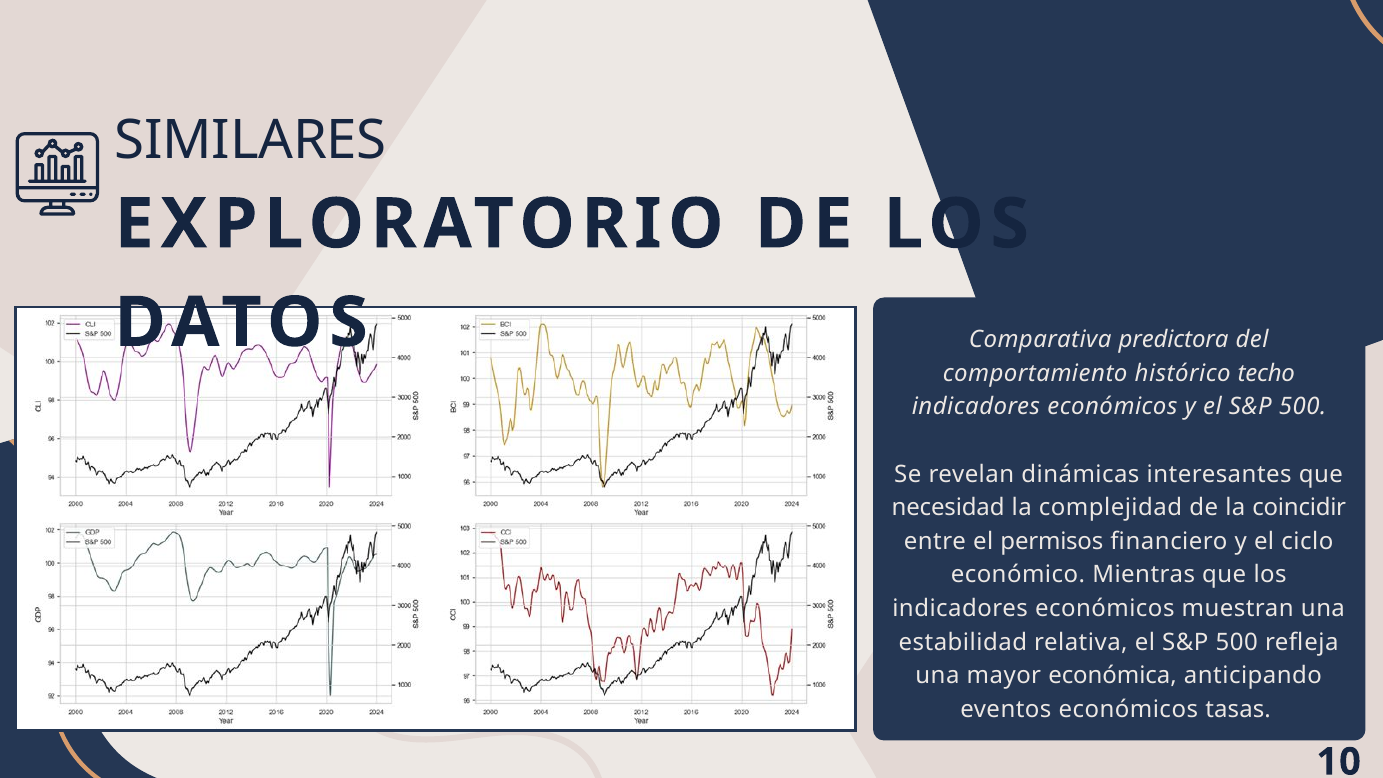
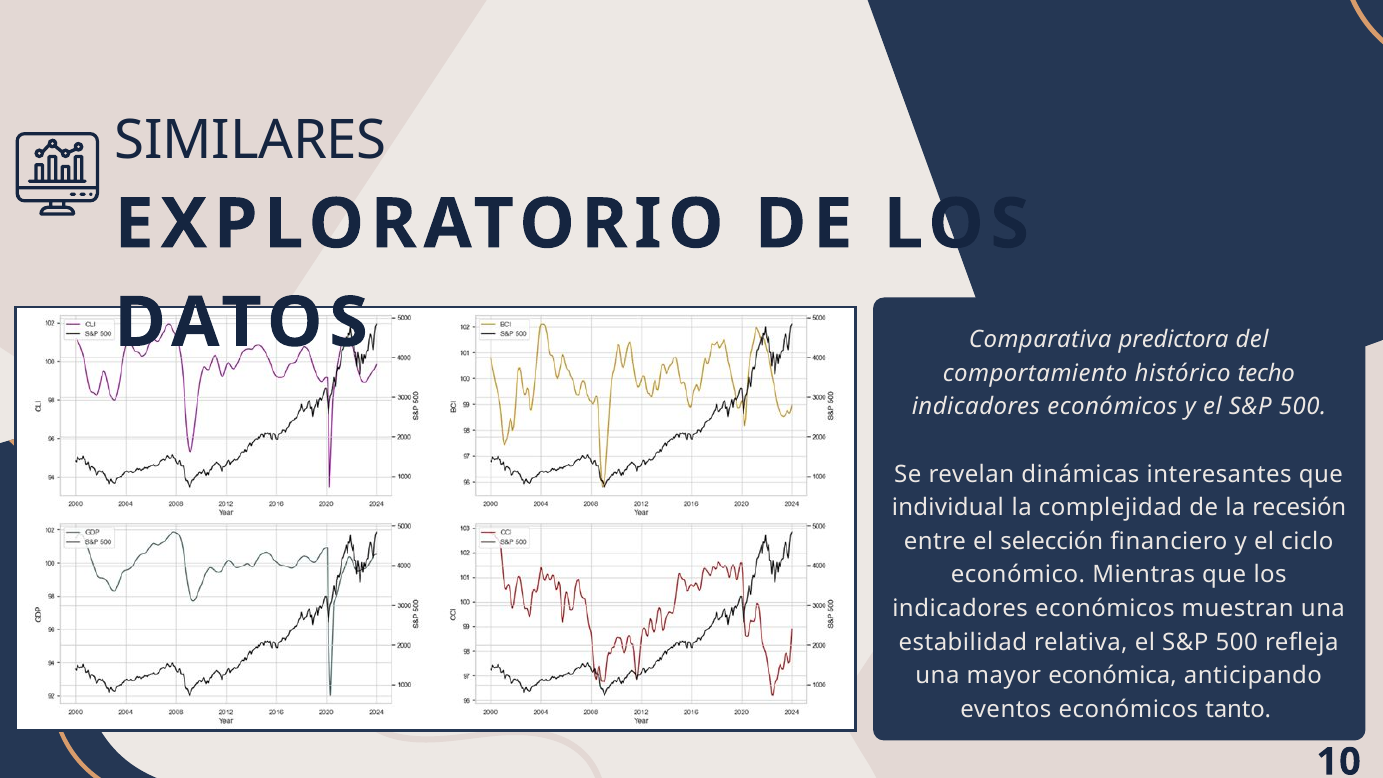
necesidad: necesidad -> individual (948, 508)
coincidir: coincidir -> recesión (1299, 508)
permisos: permisos -> selección (1052, 541)
tasas: tasas -> tanto (1238, 709)
